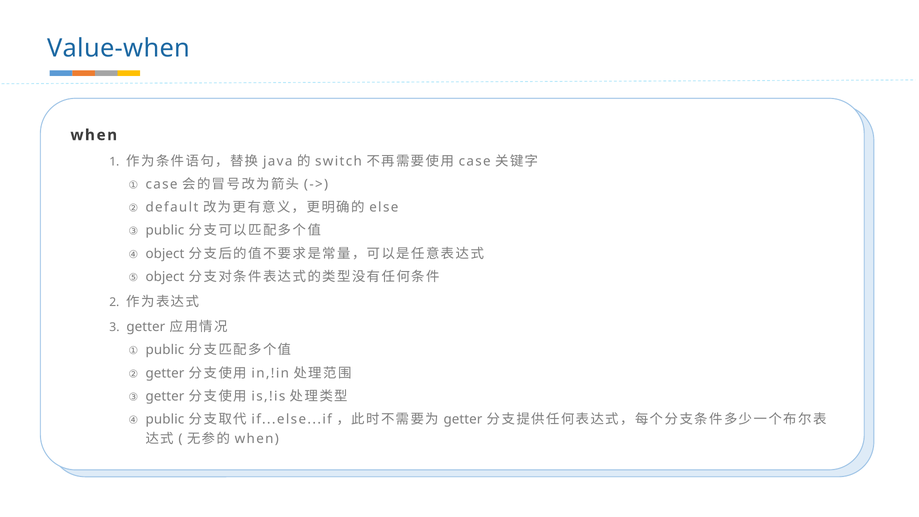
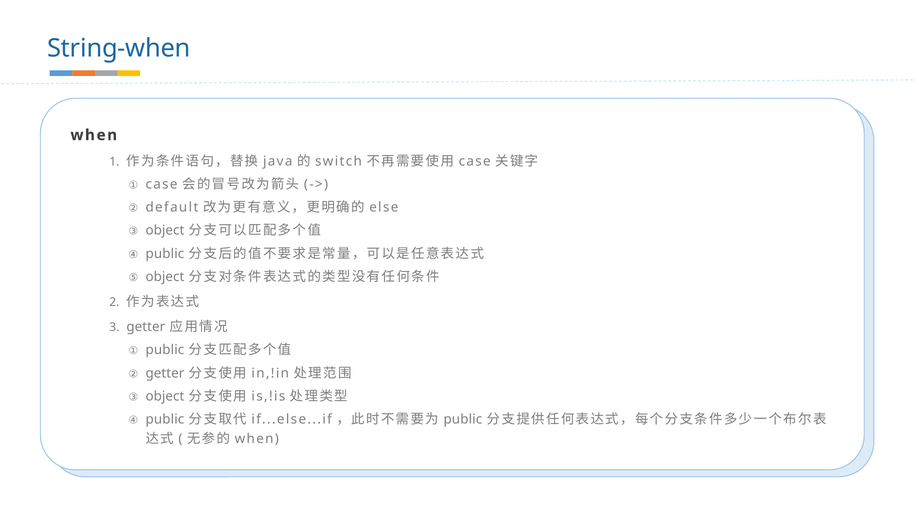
Value-when: Value-when -> String-when (119, 48)
public: public -> object (165, 230)
object: object -> public (165, 254)
getter: getter -> object (165, 396)
getter: getter -> public (463, 419)
